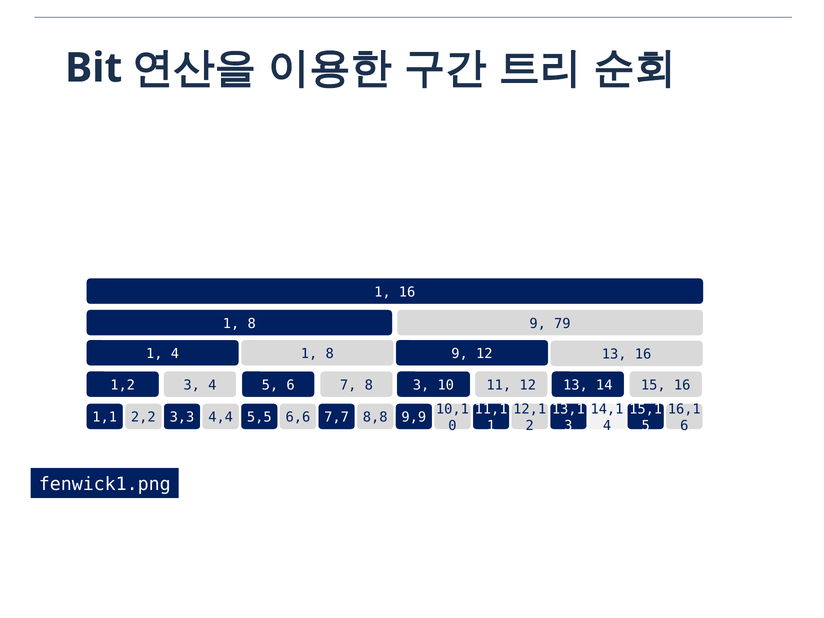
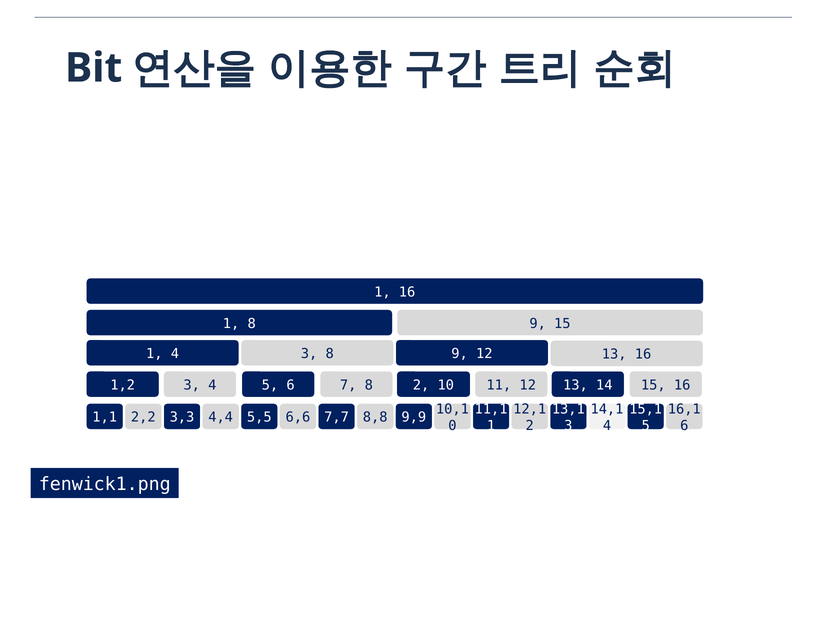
9 79: 79 -> 15 (562, 324)
1: 1 -> 3 (309, 354)
8 3: 3 -> 2 (421, 385)
